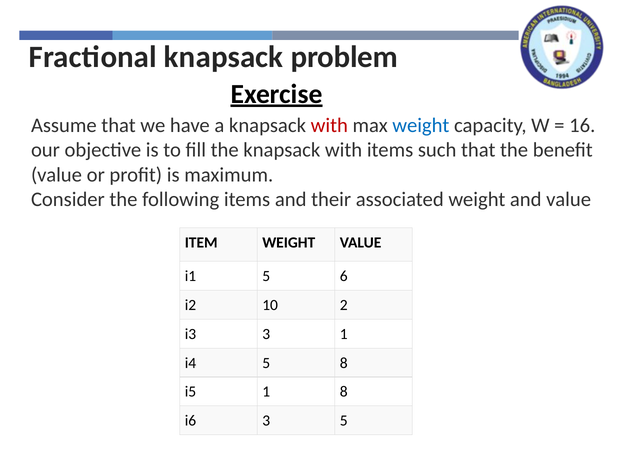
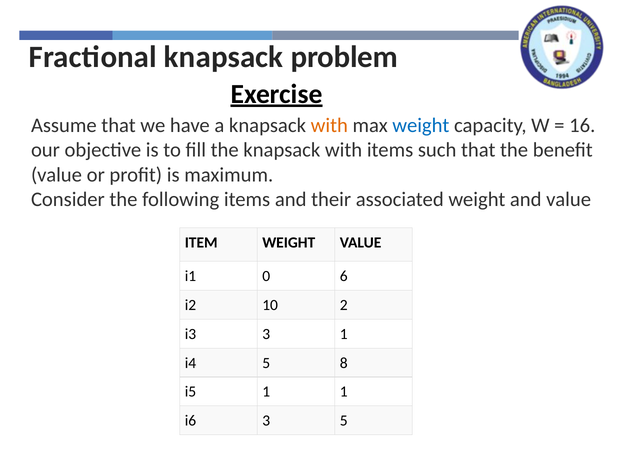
with colour: red -> orange (329, 125)
i1 5: 5 -> 0 (266, 276)
1 8: 8 -> 1 (344, 392)
